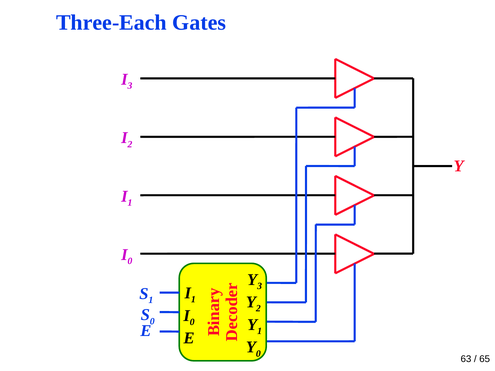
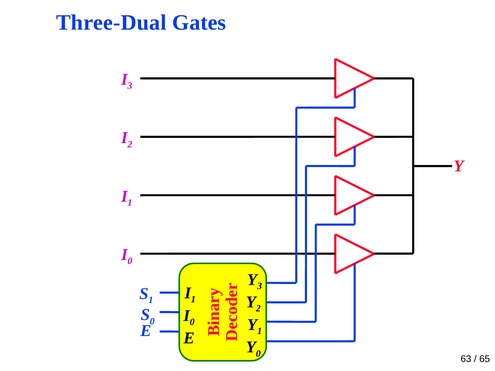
Three-Each: Three-Each -> Three-Dual (111, 23)
